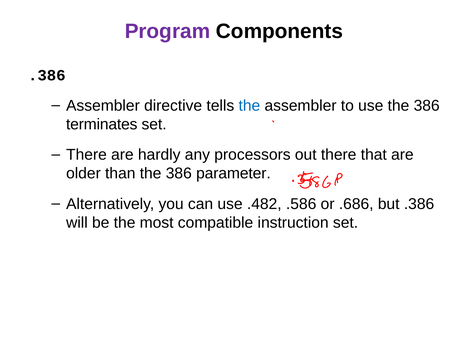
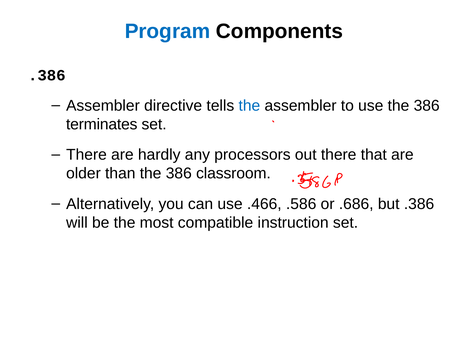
Program colour: purple -> blue (167, 31)
parameter: parameter -> classroom (233, 173)
.482: .482 -> .466 (264, 204)
